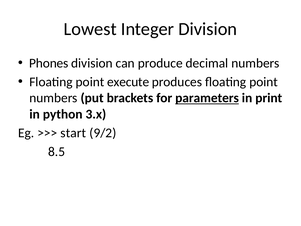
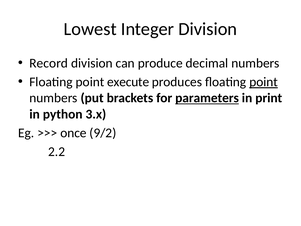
Phones: Phones -> Record (49, 63)
point underline: none -> present (264, 82)
start: start -> once (73, 133)
8.5: 8.5 -> 2.2 (57, 151)
